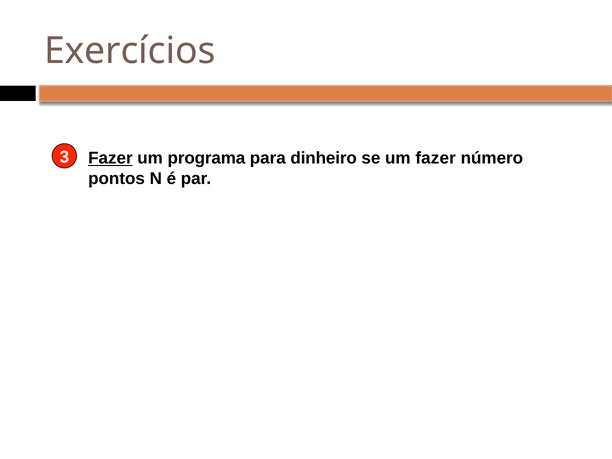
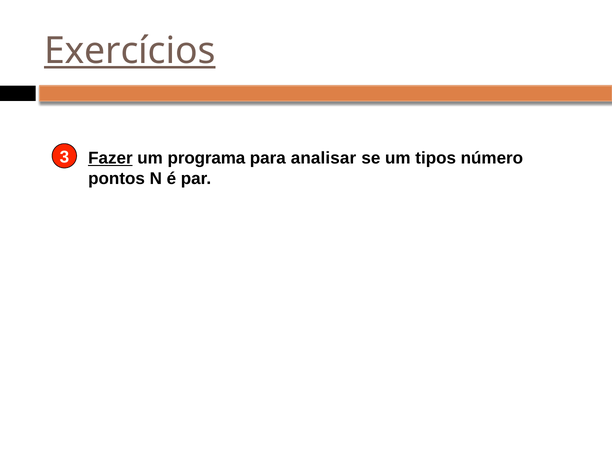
Exercícios underline: none -> present (130, 51)
dinheiro: dinheiro -> analisar (323, 158)
um fazer: fazer -> tipos (436, 158)
